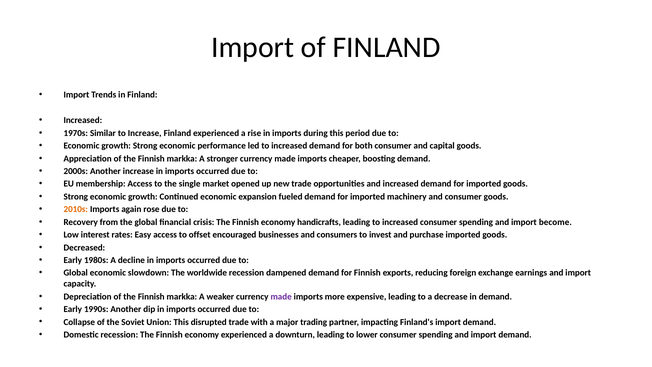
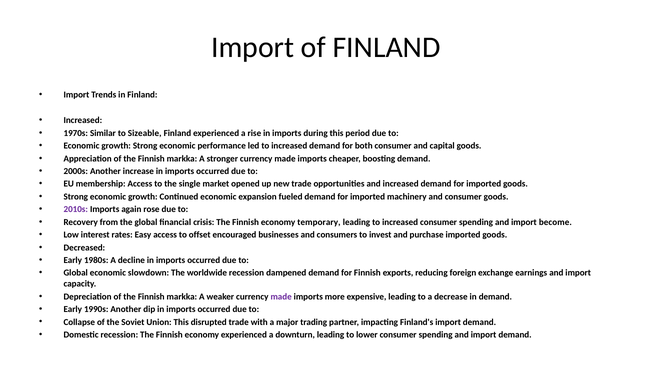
to Increase: Increase -> Sizeable (145, 133)
2010s colour: orange -> purple (76, 209)
handicrafts: handicrafts -> temporary (319, 222)
